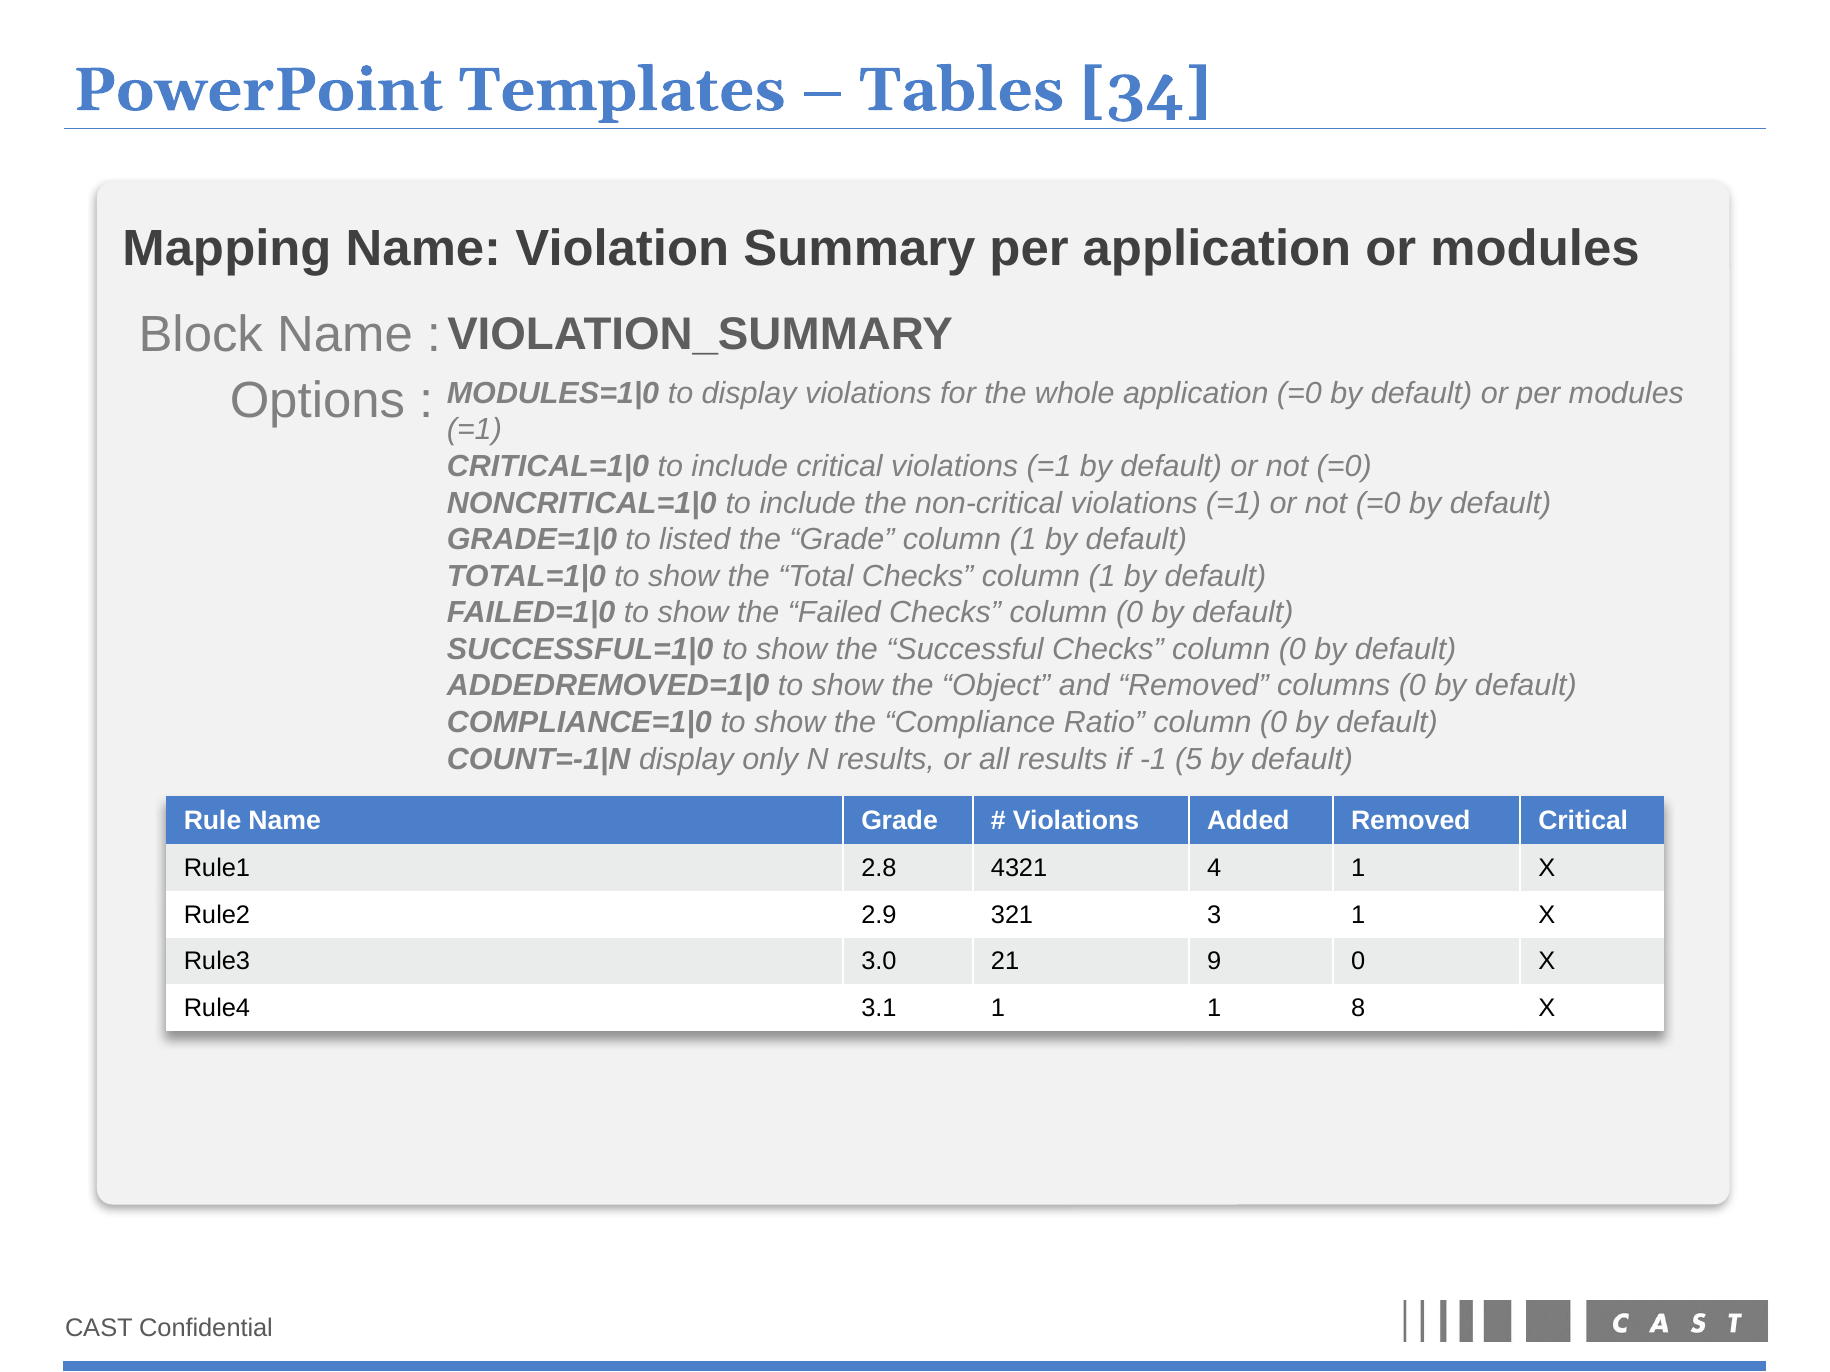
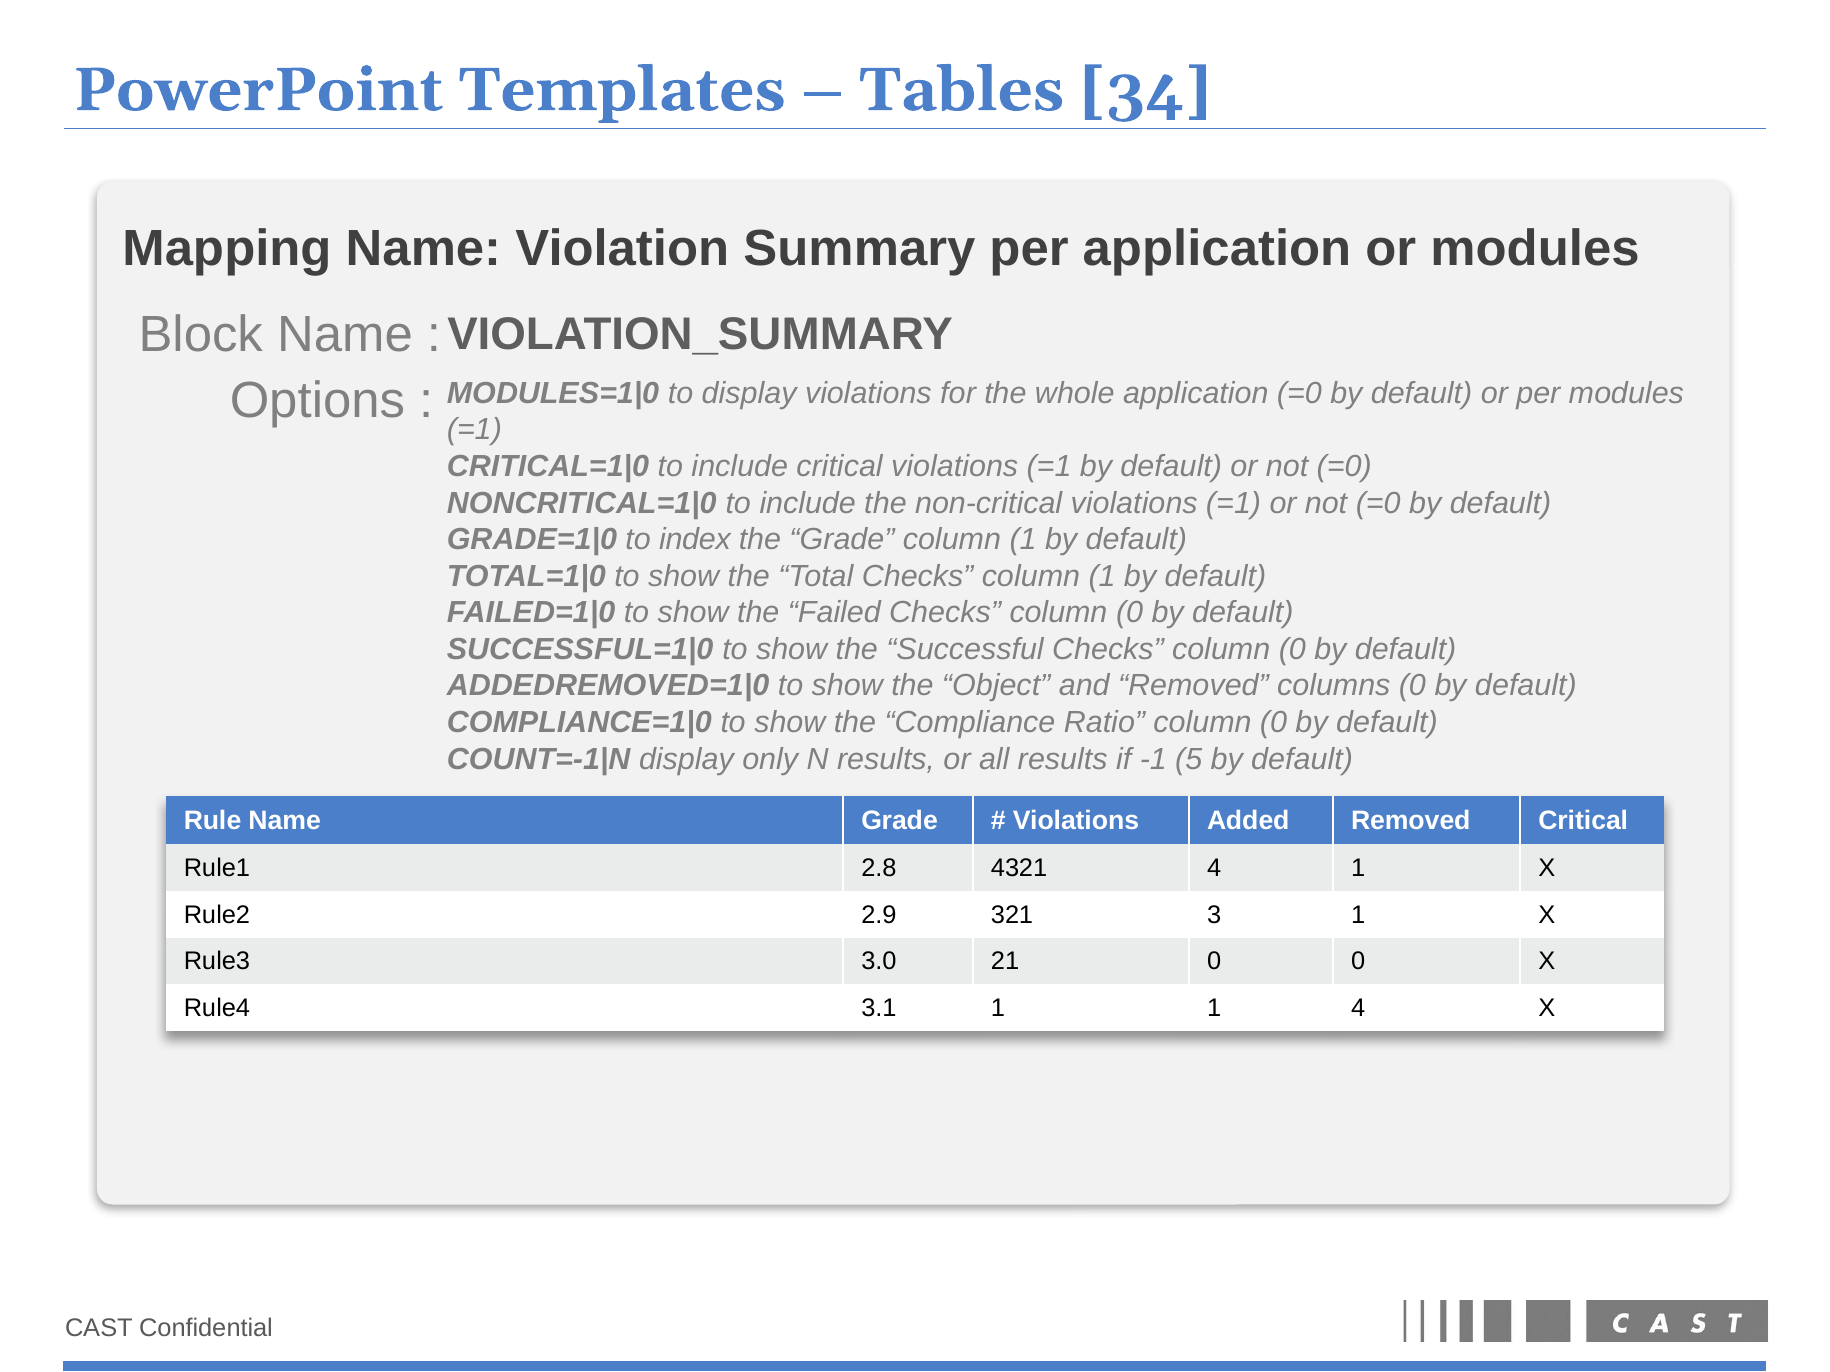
listed: listed -> index (695, 540)
21 9: 9 -> 0 (1214, 962)
1 8: 8 -> 4 (1358, 1008)
